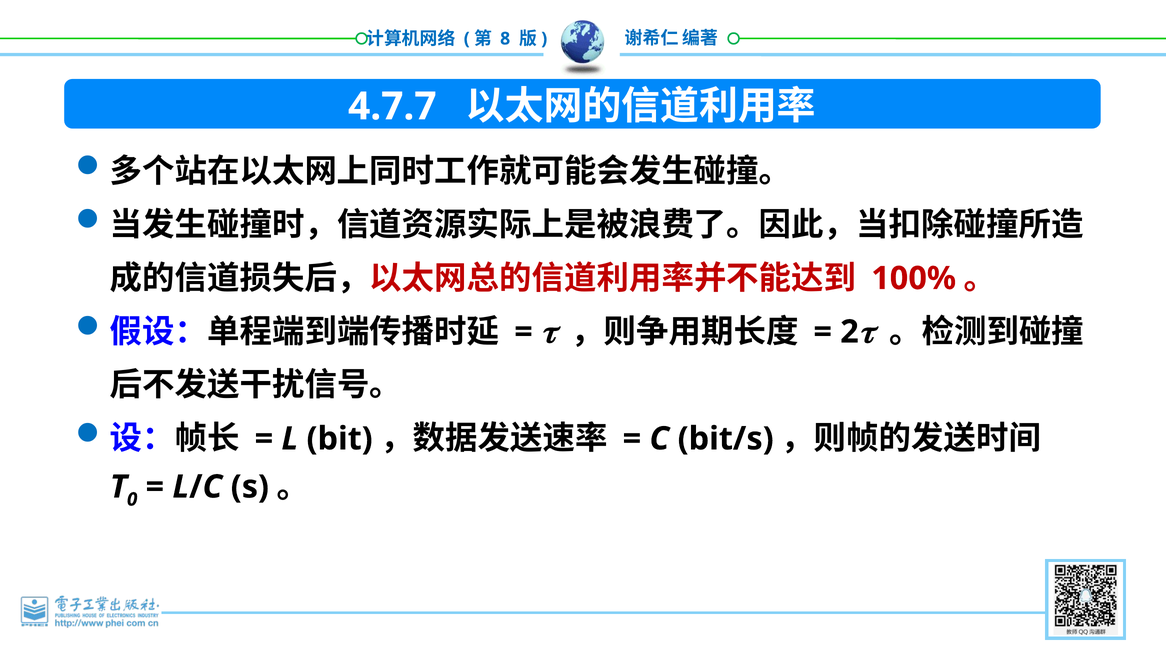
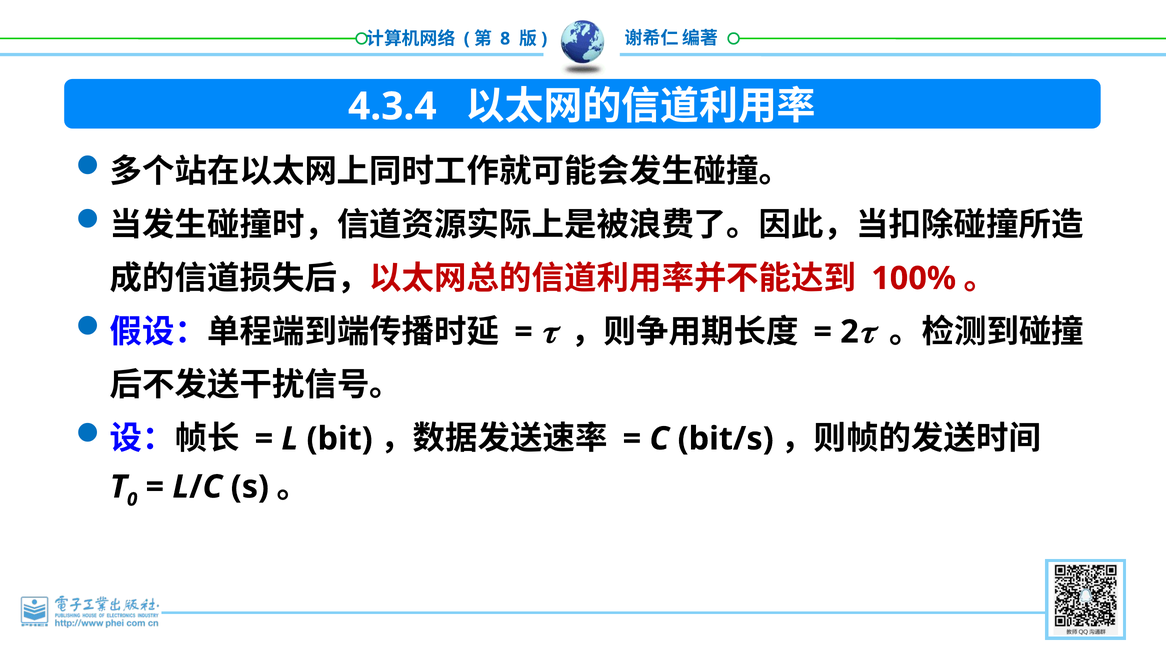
4.7.7: 4.7.7 -> 4.3.4 (392, 107)
